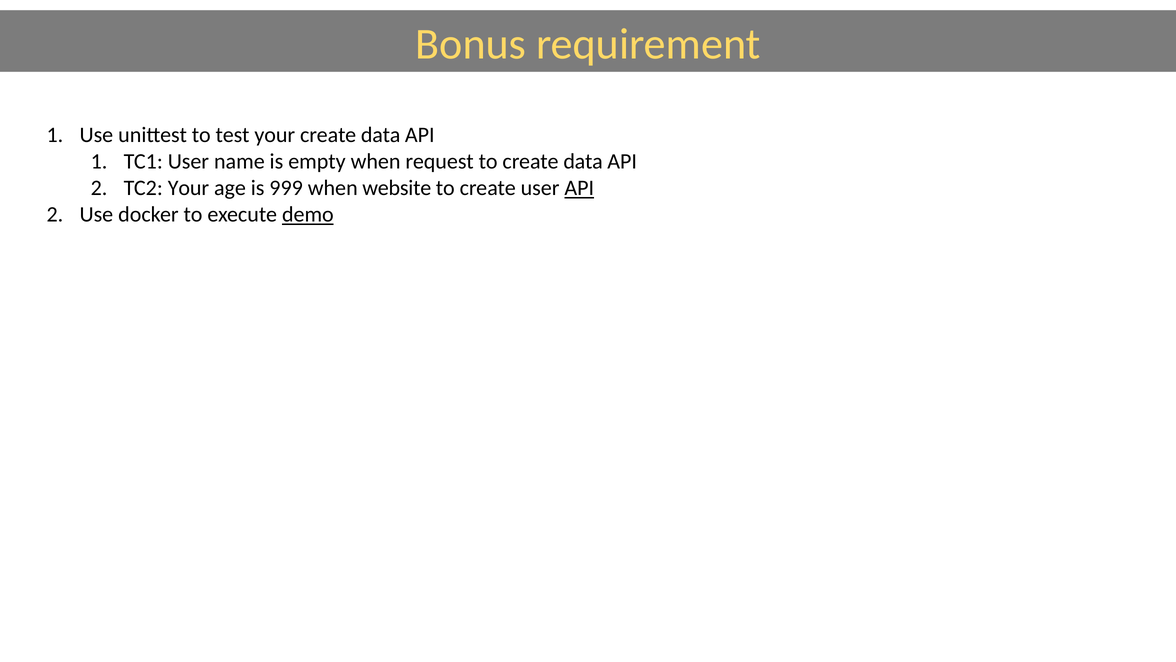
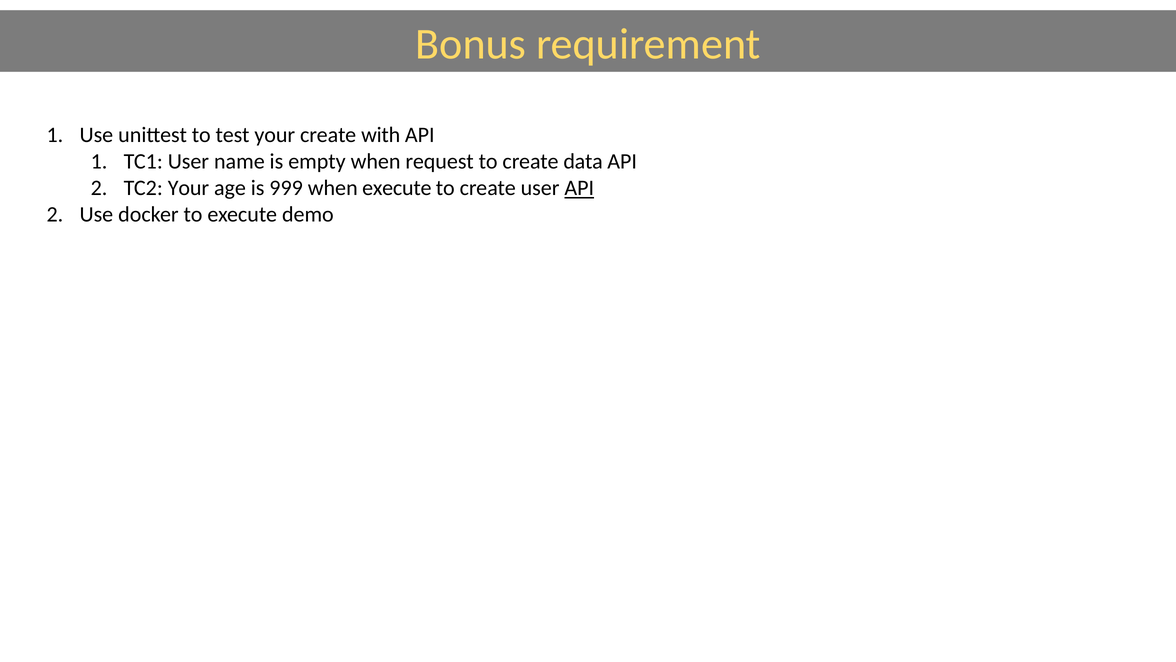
your create data: data -> with (381, 135)
when website: website -> execute (397, 188)
demo underline: present -> none (308, 214)
